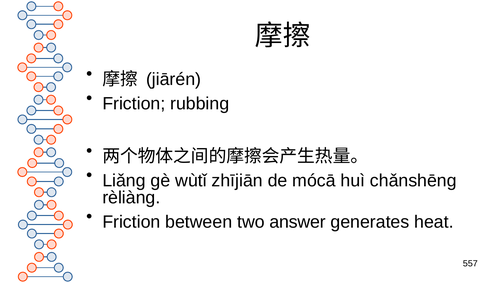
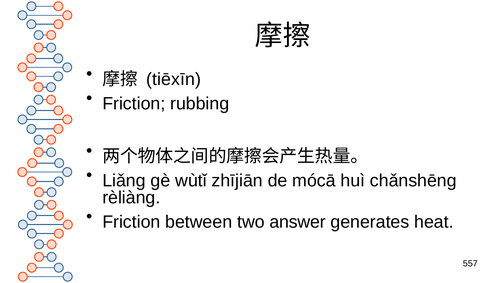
jiārén: jiārén -> tiēxīn (174, 79)
